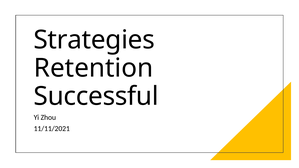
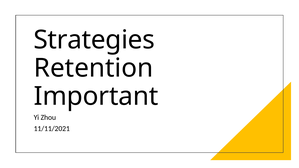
Successful: Successful -> Important (96, 96)
